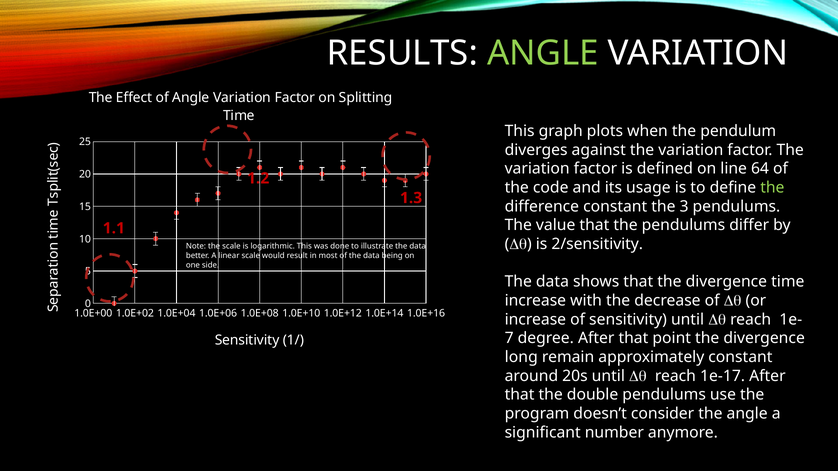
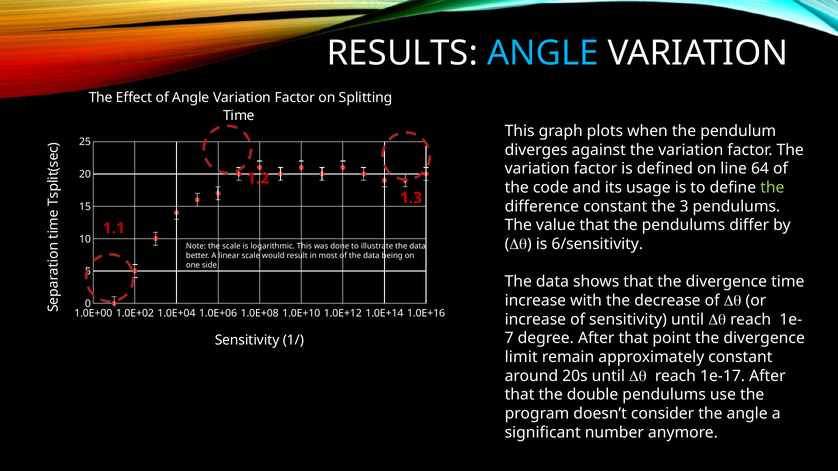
ANGLE colour: light green -> light blue (543, 53)
2/sensitivity: 2/sensitivity -> 6/sensitivity (597, 244)
long: long -> limit (521, 357)
